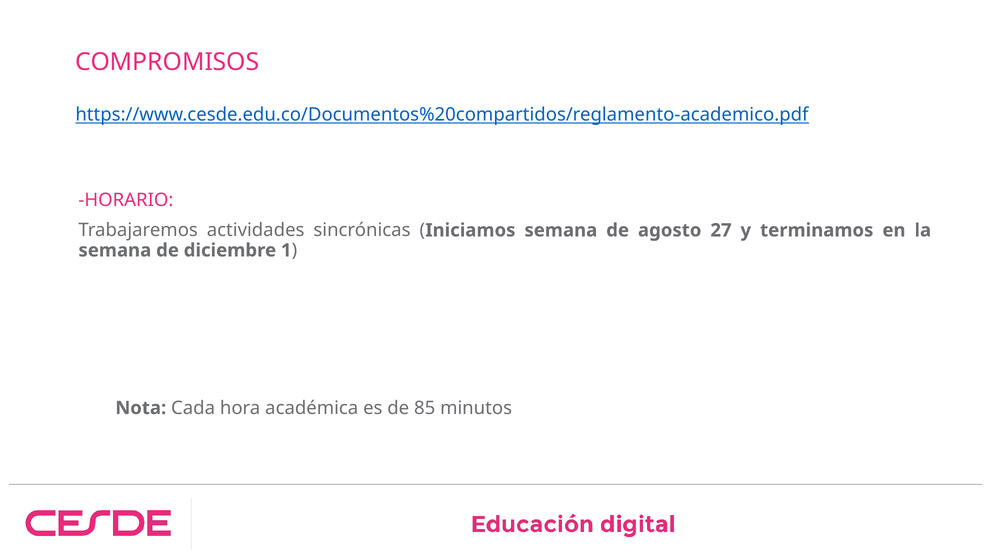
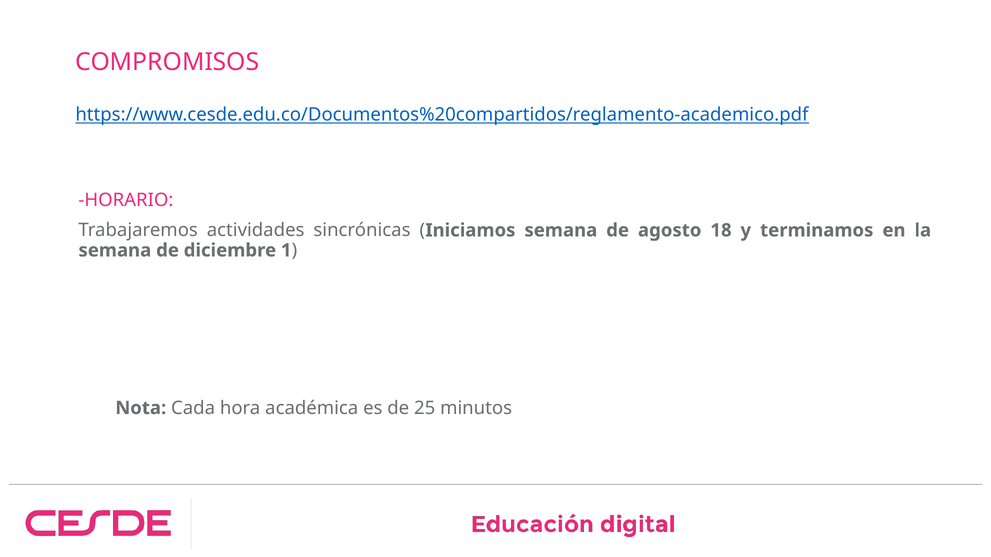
27: 27 -> 18 (721, 230)
85: 85 -> 25 (425, 408)
